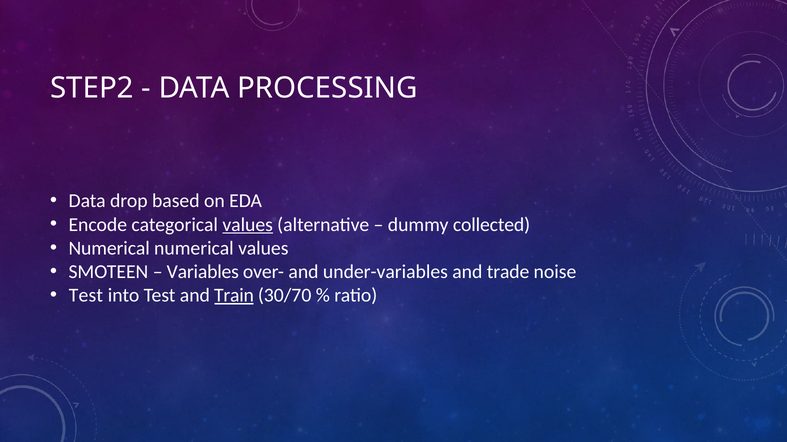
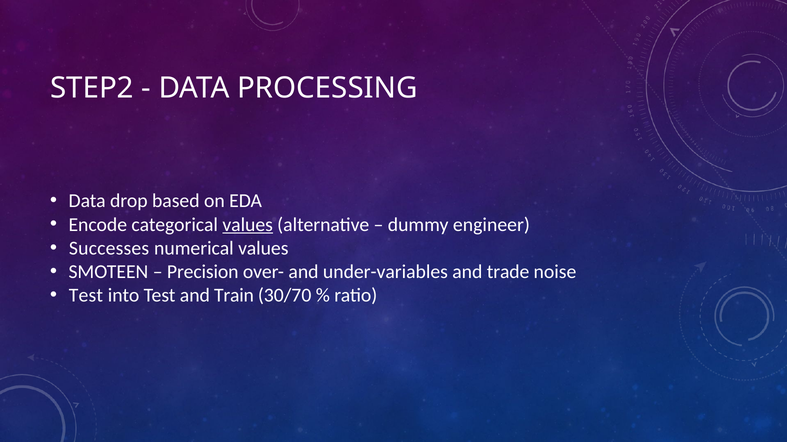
collected: collected -> engineer (491, 225)
Numerical: Numerical -> Successes (109, 249)
Variables: Variables -> Precision (203, 272)
Train underline: present -> none (234, 296)
